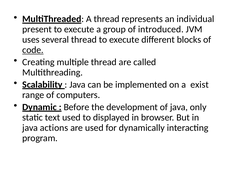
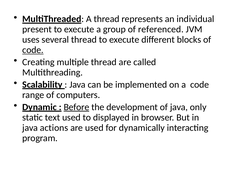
introduced: introduced -> referenced (161, 29)
a exist: exist -> code (200, 84)
Before underline: none -> present (76, 107)
